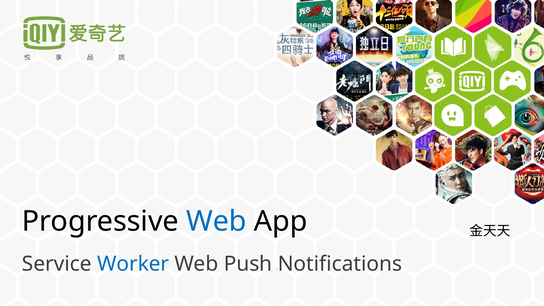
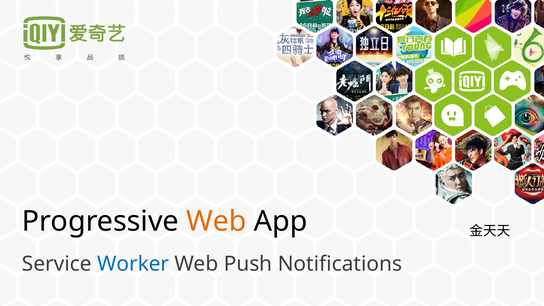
Web colour: blue -> orange (216, 221)
